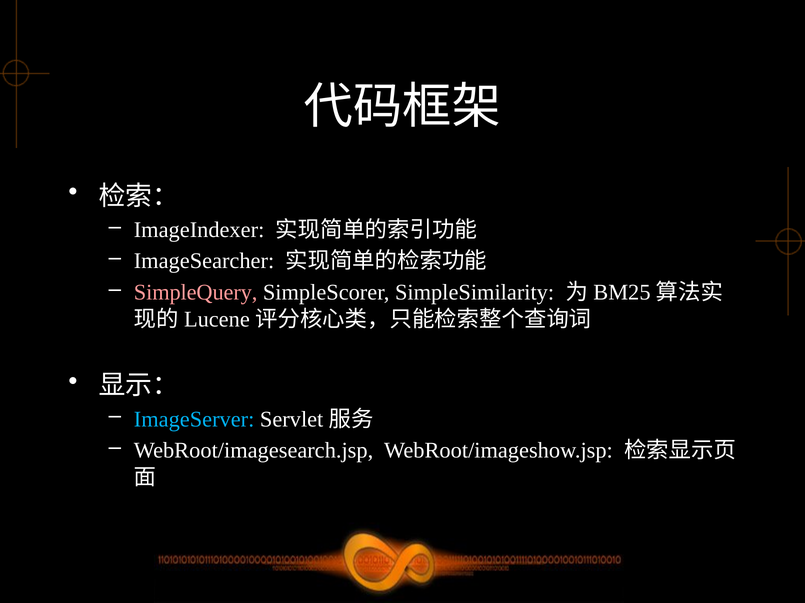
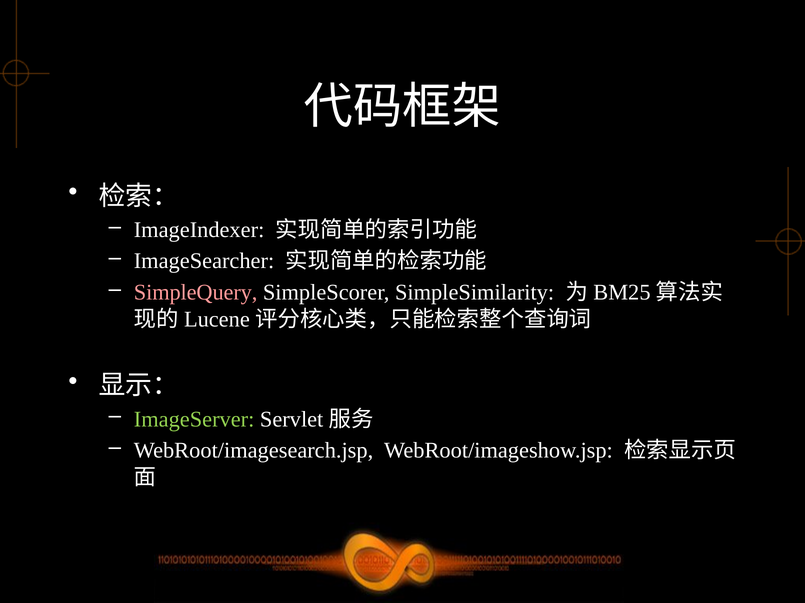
ImageServer colour: light blue -> light green (194, 420)
